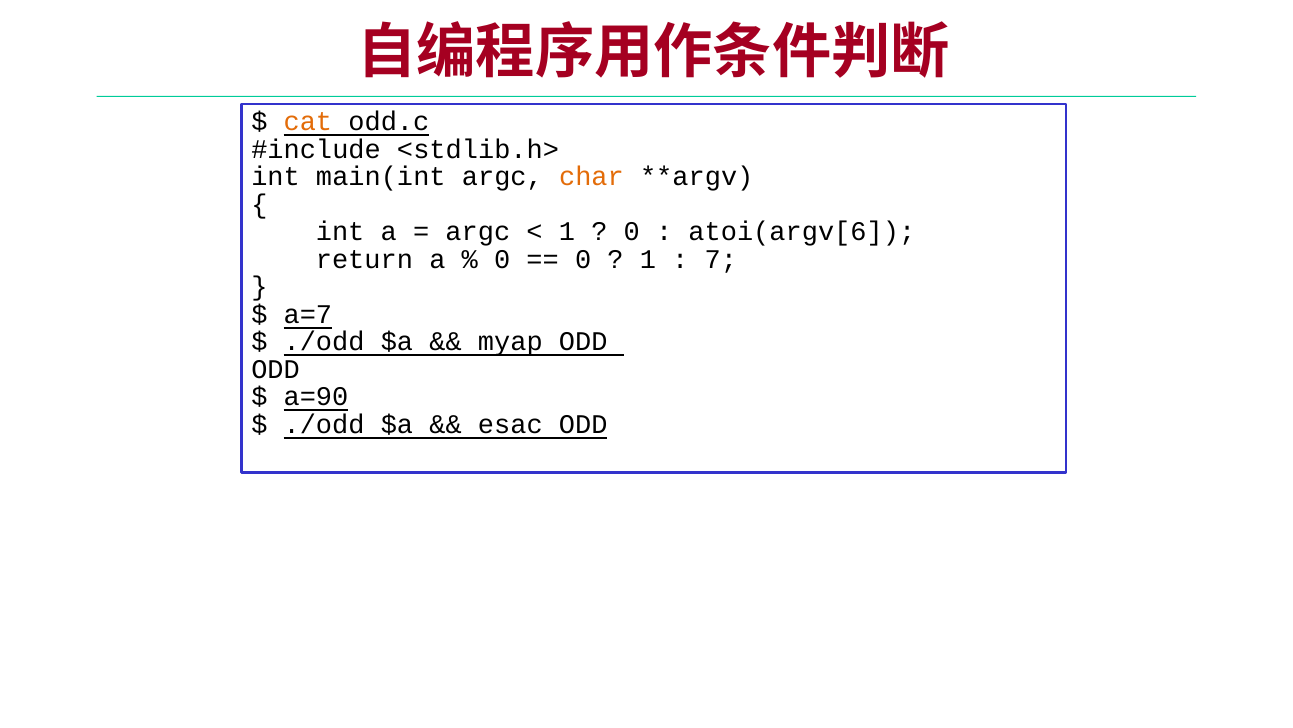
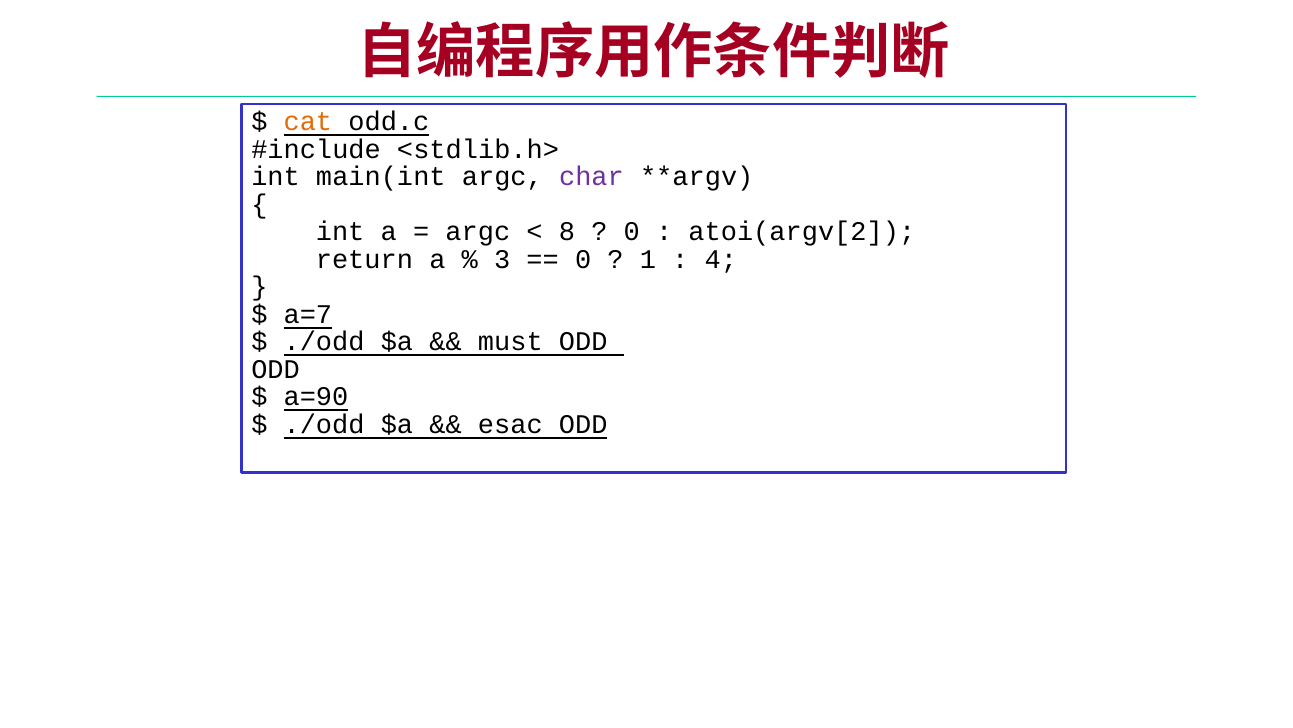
char colour: orange -> purple (591, 177)
1: 1 -> 8 (567, 232)
atoi(argv[6: atoi(argv[6 -> atoi(argv[2 (802, 232)
0: 0 -> 3 (502, 259)
7: 7 -> 4 (721, 259)
myap: myap -> must (510, 342)
